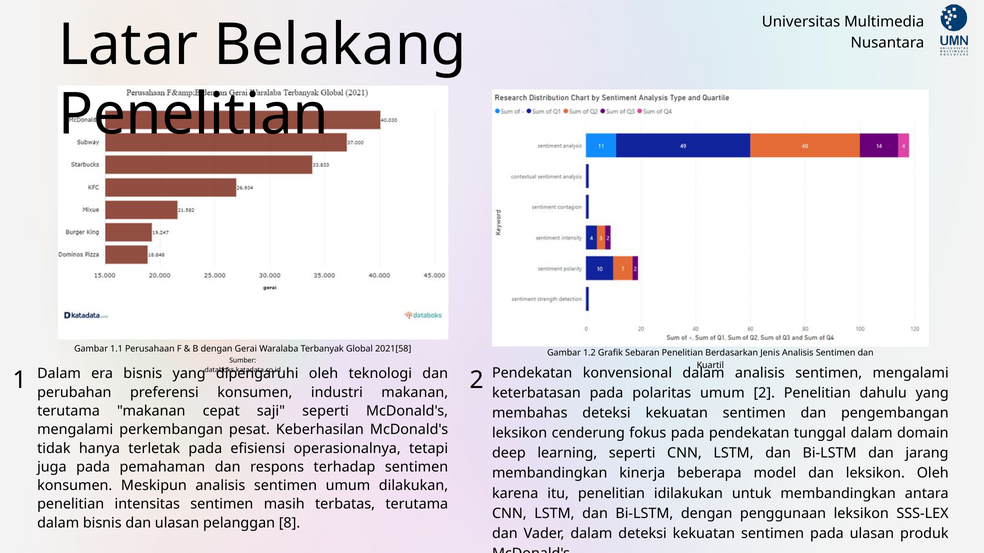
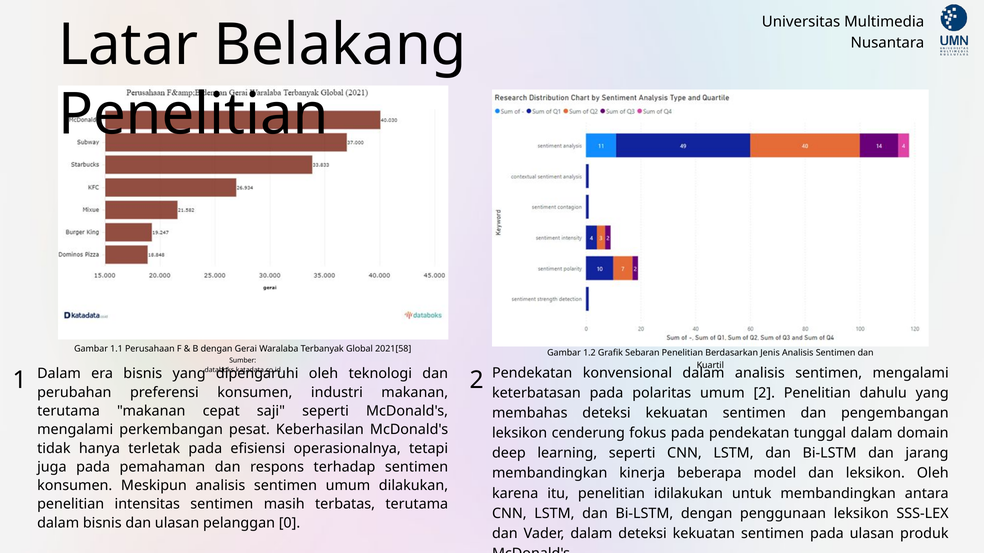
8: 8 -> 0 (290, 523)
